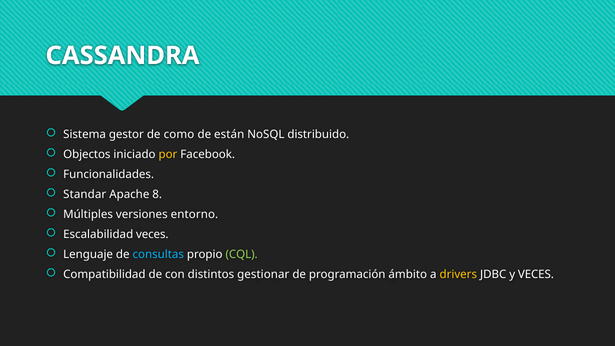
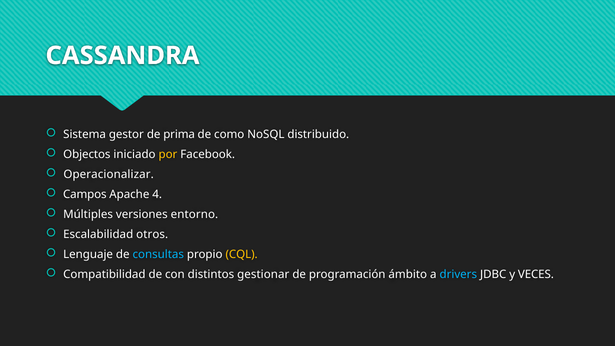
como: como -> prima (179, 135)
están: están -> como (229, 135)
Funcionalidades: Funcionalidades -> Operacionalizar (109, 175)
Standar: Standar -> Campos (85, 195)
8: 8 -> 4 (157, 195)
Escalabilidad veces: veces -> otros (152, 235)
CQL colour: light green -> yellow (242, 255)
drivers colour: yellow -> light blue (458, 275)
